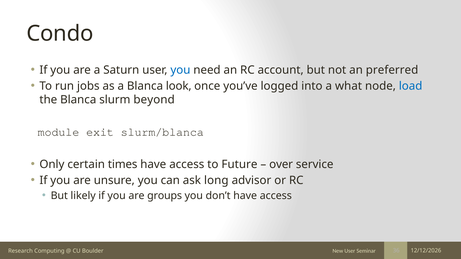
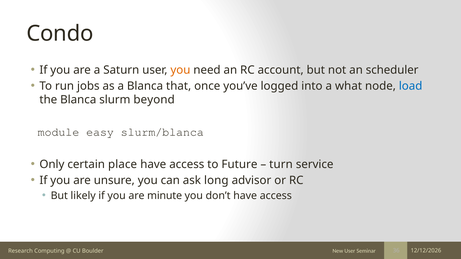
you colour: blue -> orange (180, 70)
preferred: preferred -> scheduler (392, 70)
look: look -> that (179, 86)
exit: exit -> easy (100, 132)
times: times -> place (123, 164)
over: over -> turn (281, 164)
groups: groups -> minute (165, 196)
